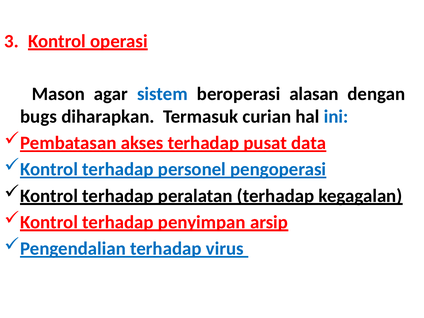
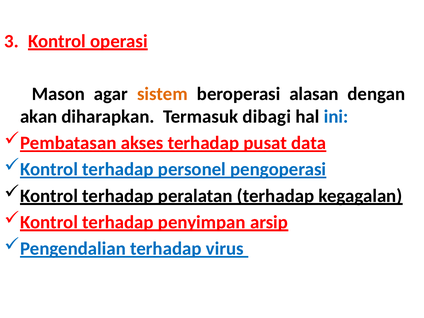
sistem colour: blue -> orange (162, 94)
bugs: bugs -> akan (39, 117)
curian: curian -> dibagi (267, 117)
